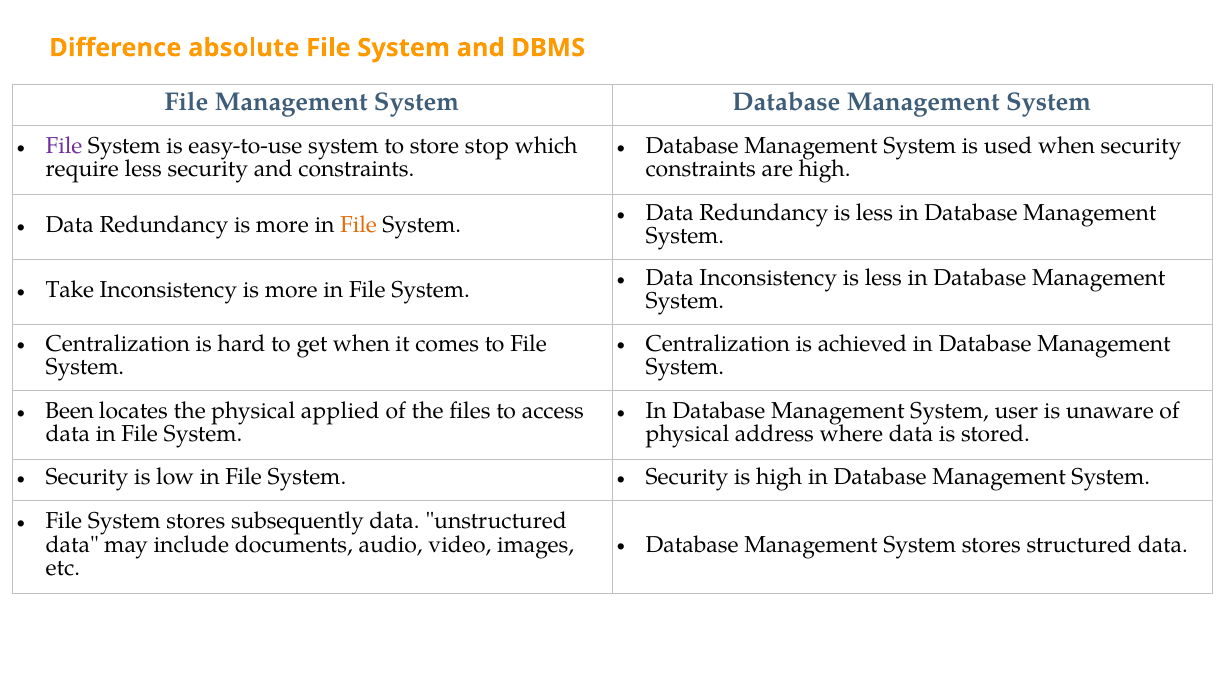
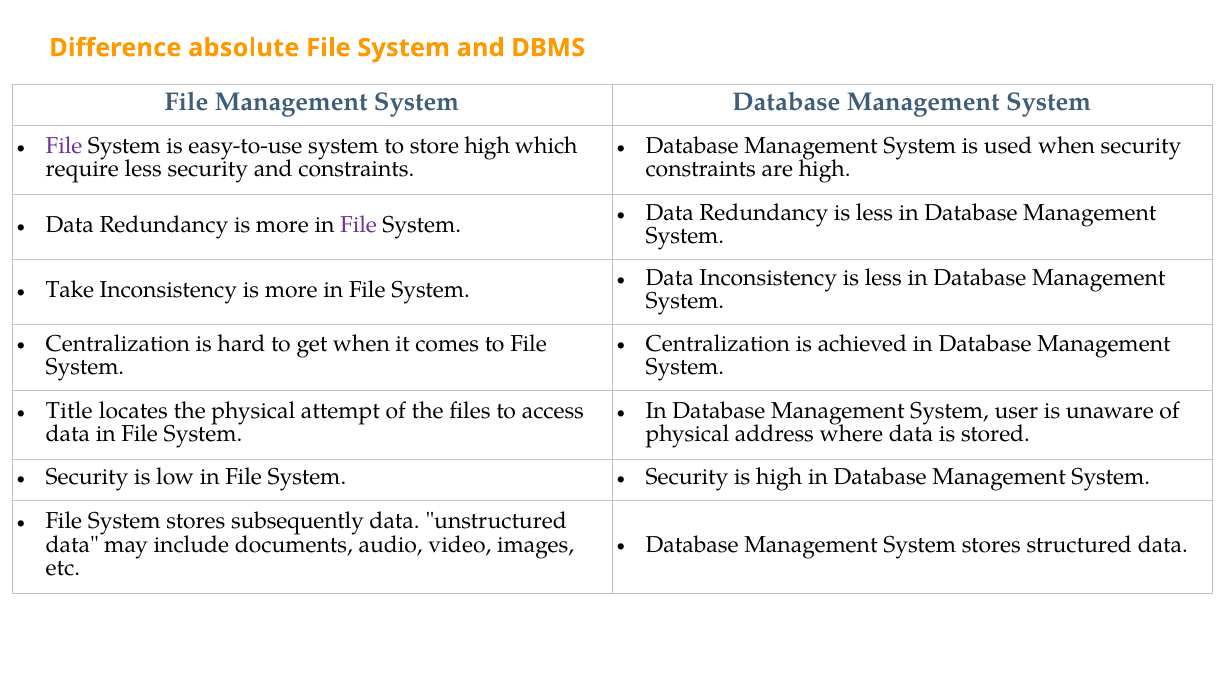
store stop: stop -> high (487, 146)
File colour: orange -> purple (359, 224)
Been: Been -> Title (69, 410)
applied: applied -> attempt (340, 410)
